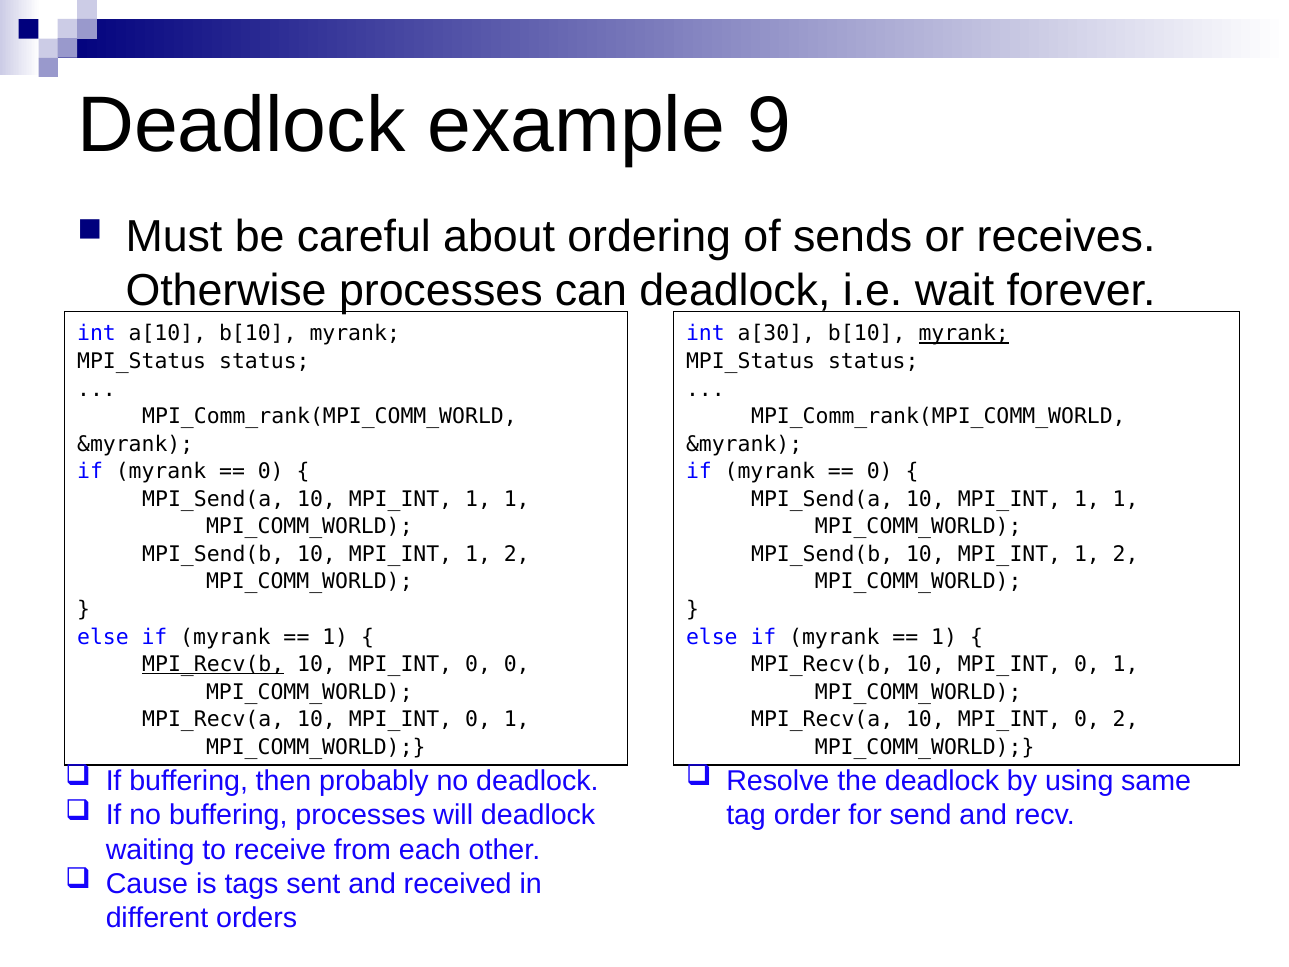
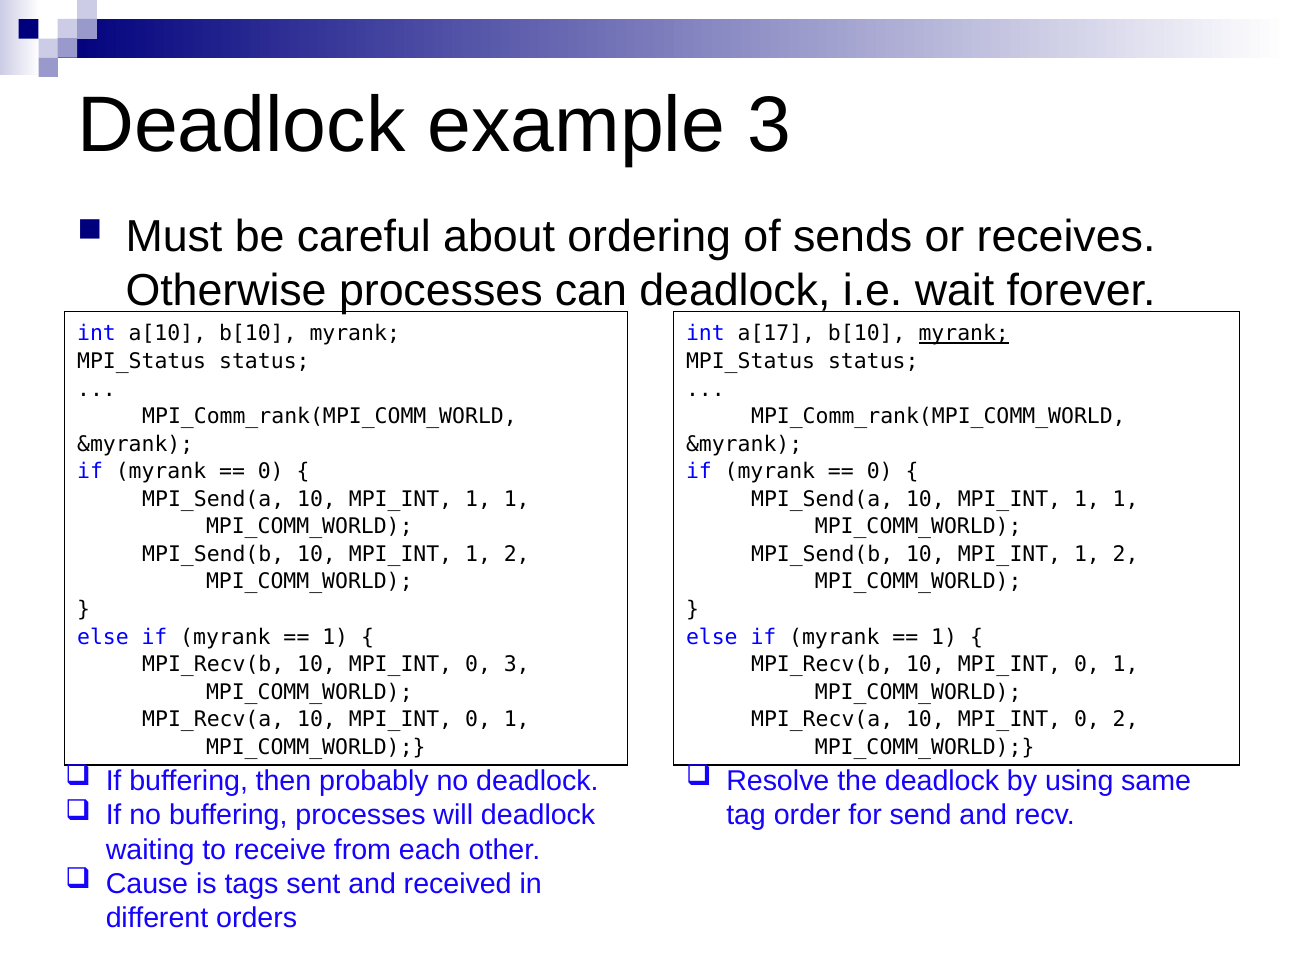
example 9: 9 -> 3 (769, 126)
a[30: a[30 -> a[17 (776, 334)
MPI_Recv(b underline: present -> none (213, 664)
0 0: 0 -> 3 (517, 664)
